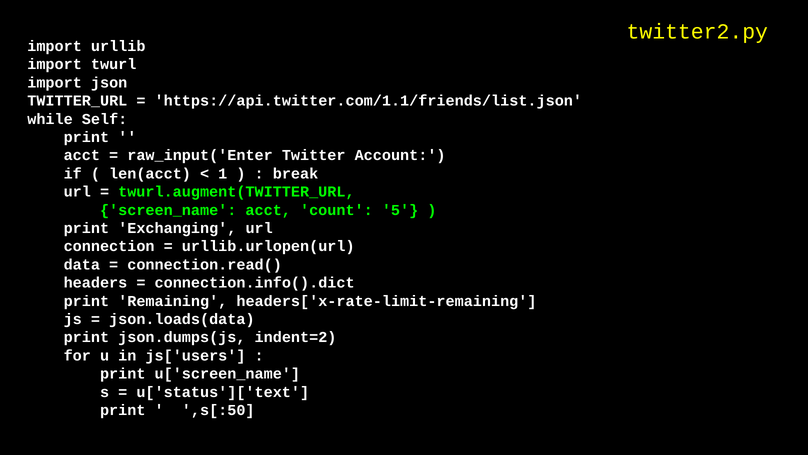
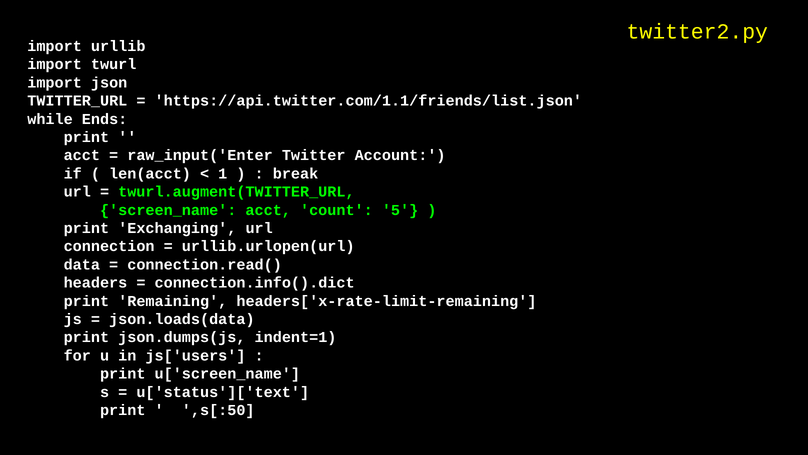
Self: Self -> Ends (105, 119)
indent=2: indent=2 -> indent=1 (296, 337)
